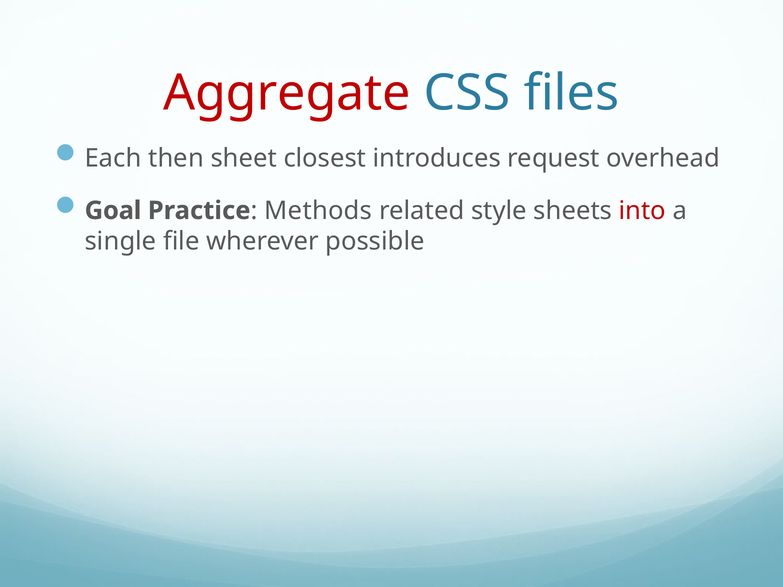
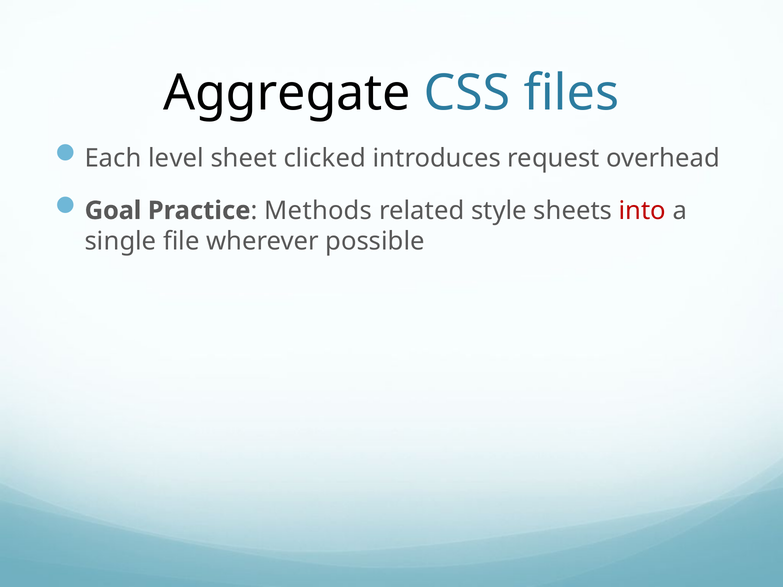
Aggregate colour: red -> black (287, 93)
then: then -> level (176, 158)
closest: closest -> clicked (325, 158)
